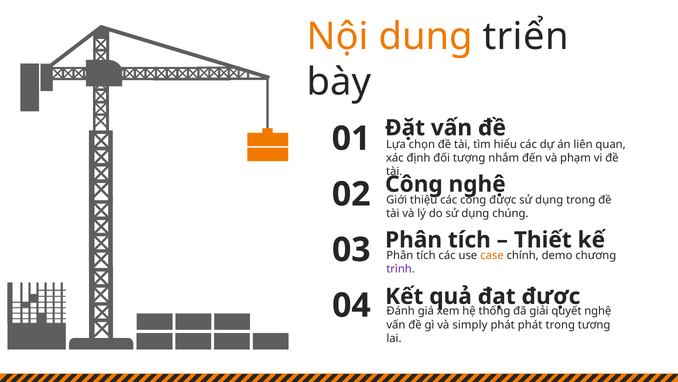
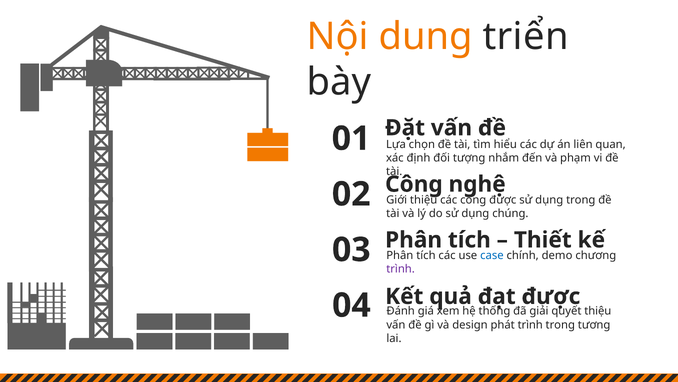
case colour: orange -> blue (492, 255)
nghệ: nghệ -> thiệu (598, 311)
simply: simply -> design (470, 324)
phát phát: phát -> trình (530, 324)
